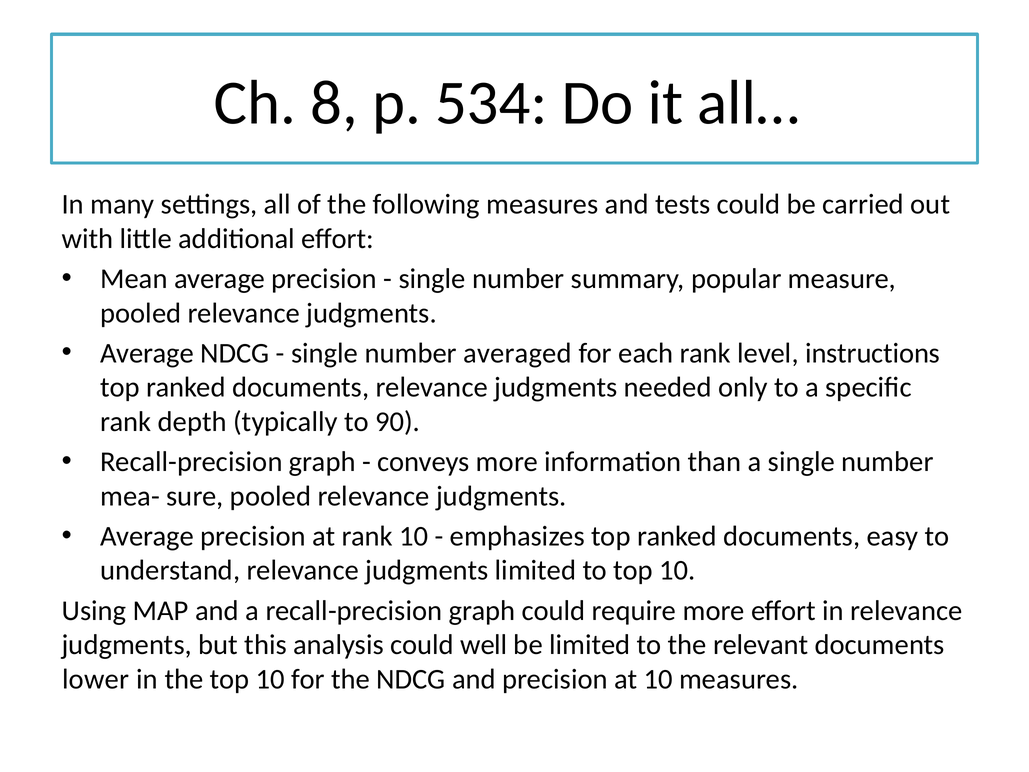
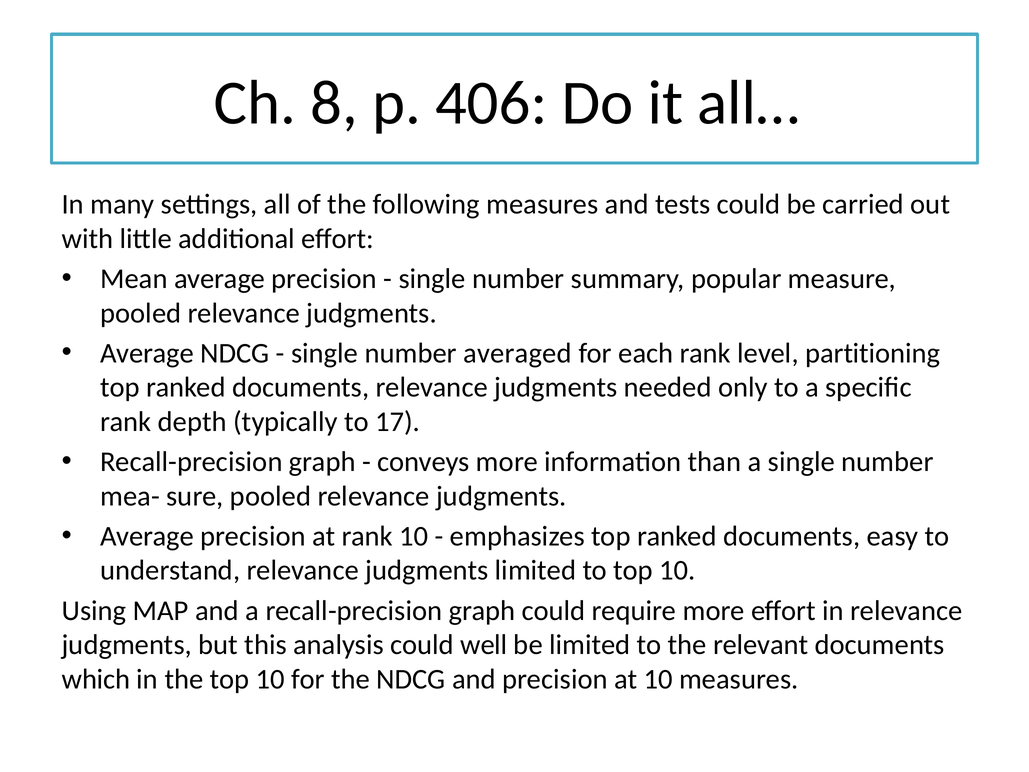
534: 534 -> 406 (491, 103)
instructions: instructions -> partitioning (873, 353)
90: 90 -> 17 (397, 422)
lower: lower -> which (96, 679)
